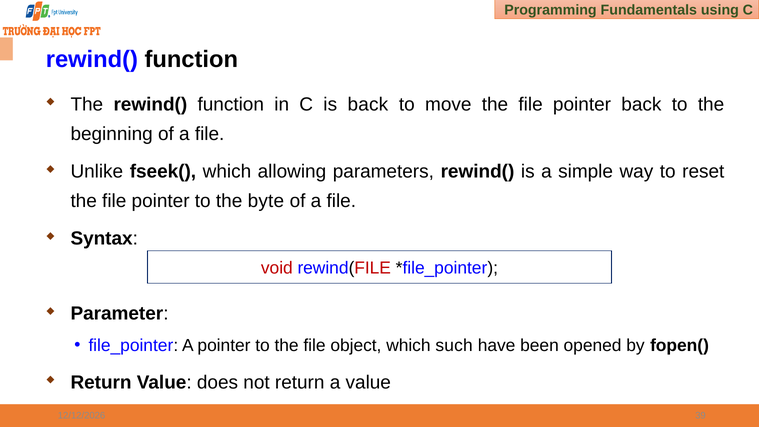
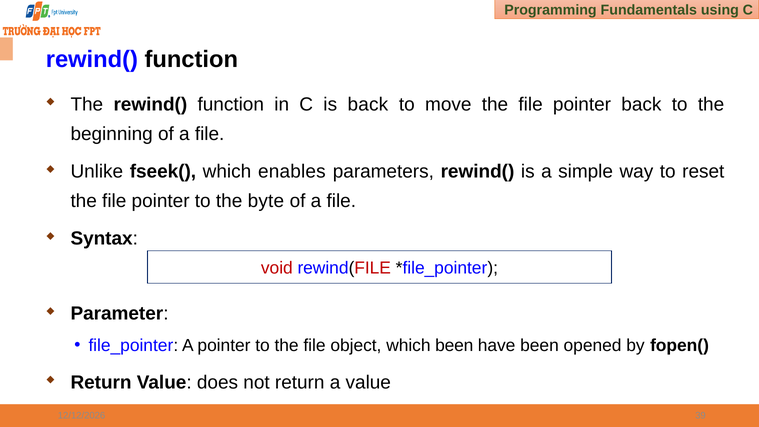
allowing: allowing -> enables (292, 172)
which such: such -> been (454, 346)
